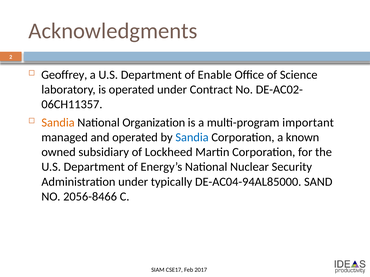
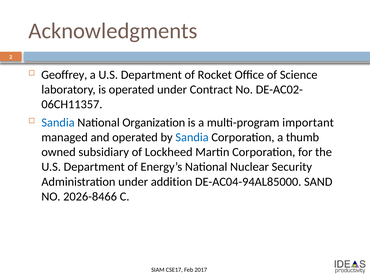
Enable: Enable -> Rocket (215, 75)
Sandia colour: orange -> blue (58, 123)
known: known -> thumb (303, 138)
typically: typically -> addition (172, 182)
2056-8466: 2056-8466 -> 2026-8466 (90, 197)
